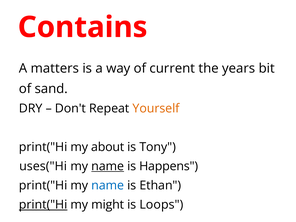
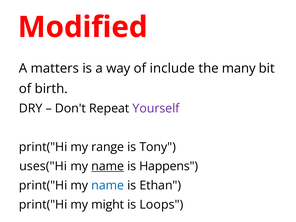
Contains: Contains -> Modified (83, 27)
current: current -> include (172, 68)
years: years -> many (239, 68)
sand: sand -> birth (51, 89)
Yourself colour: orange -> purple (156, 109)
about: about -> range (108, 147)
print("Hi underline: present -> none (43, 205)
